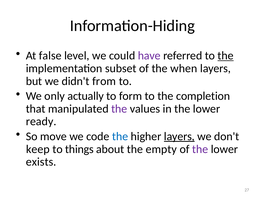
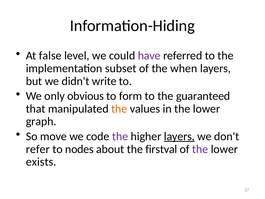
the underline: present -> none (226, 56)
from: from -> write (104, 81)
actually: actually -> obvious (86, 96)
completion: completion -> guaranteed (203, 96)
the colour: purple -> orange (119, 109)
ready: ready -> graph (41, 121)
the colour: blue -> purple (120, 136)
keep: keep -> refer (38, 149)
things: things -> nodes (79, 149)
empty: empty -> firstval (161, 149)
